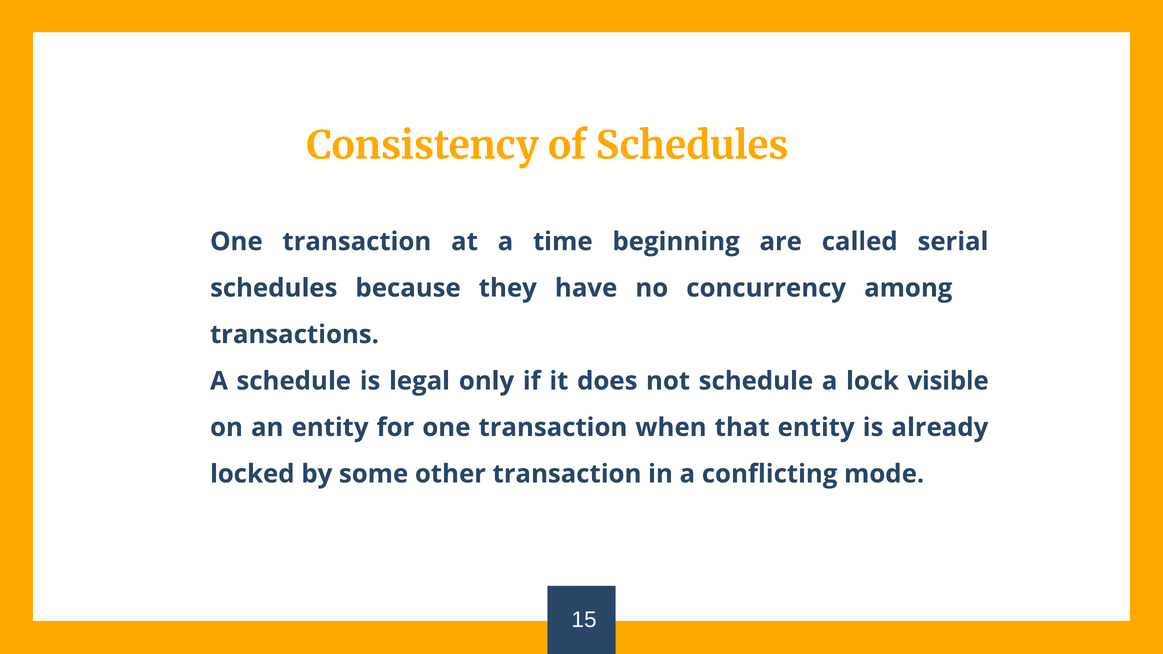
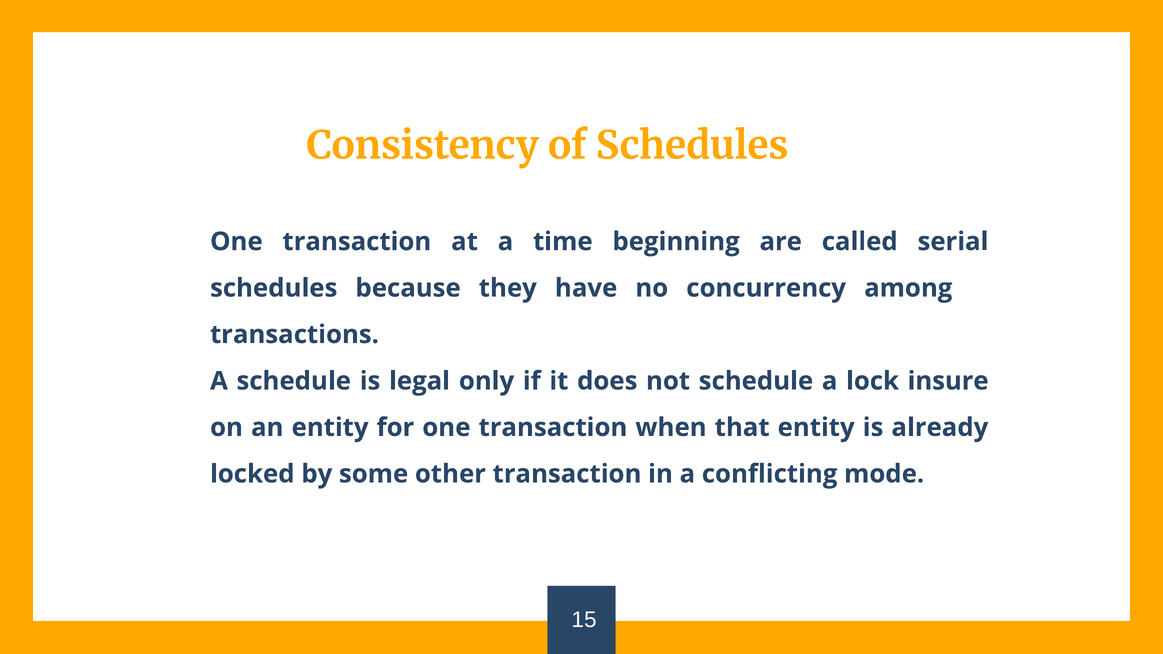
visible: visible -> insure (948, 381)
